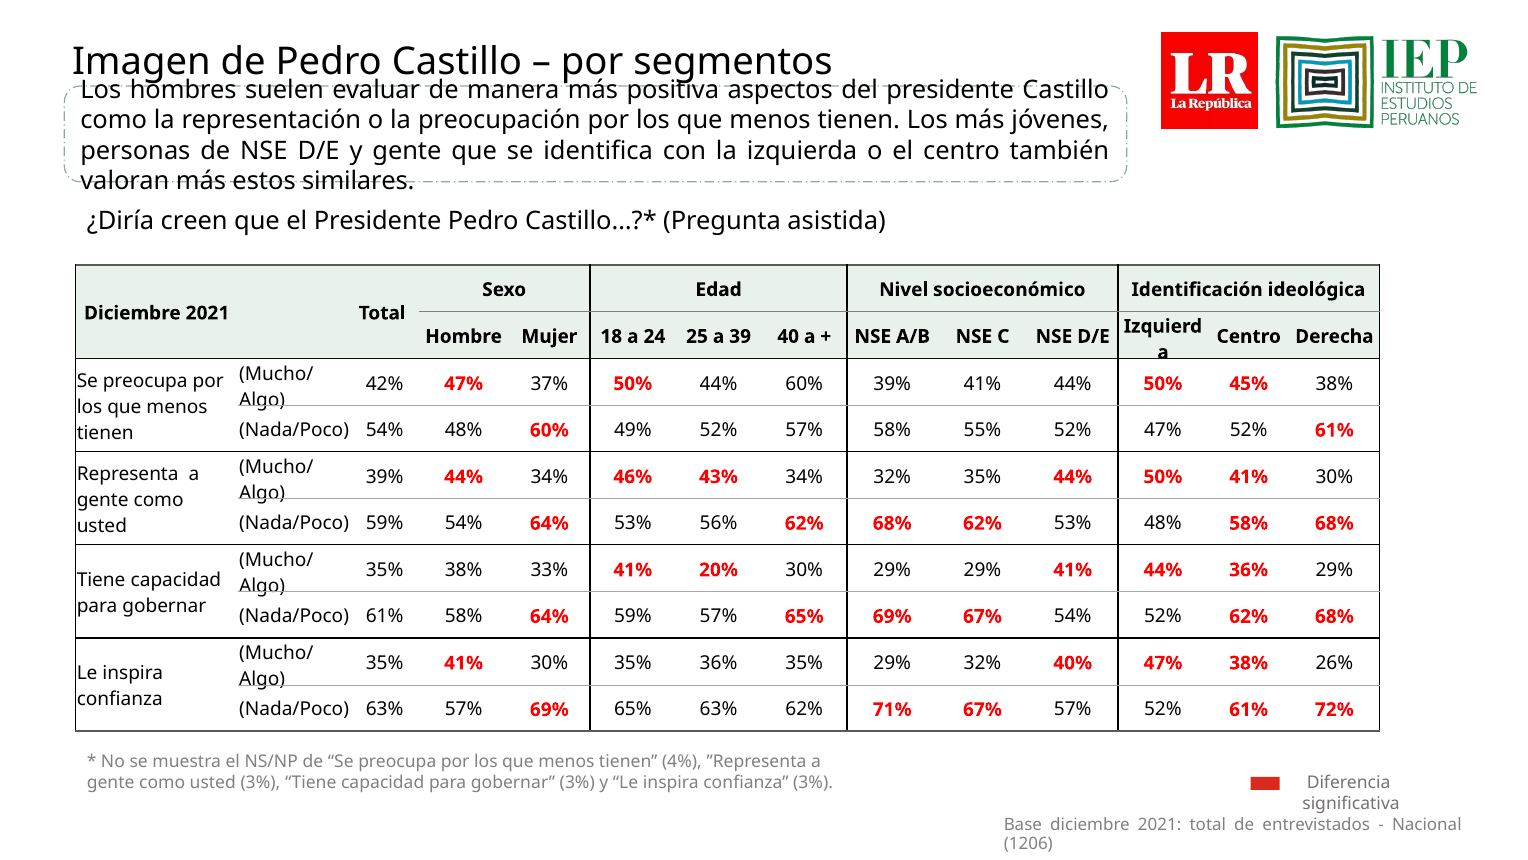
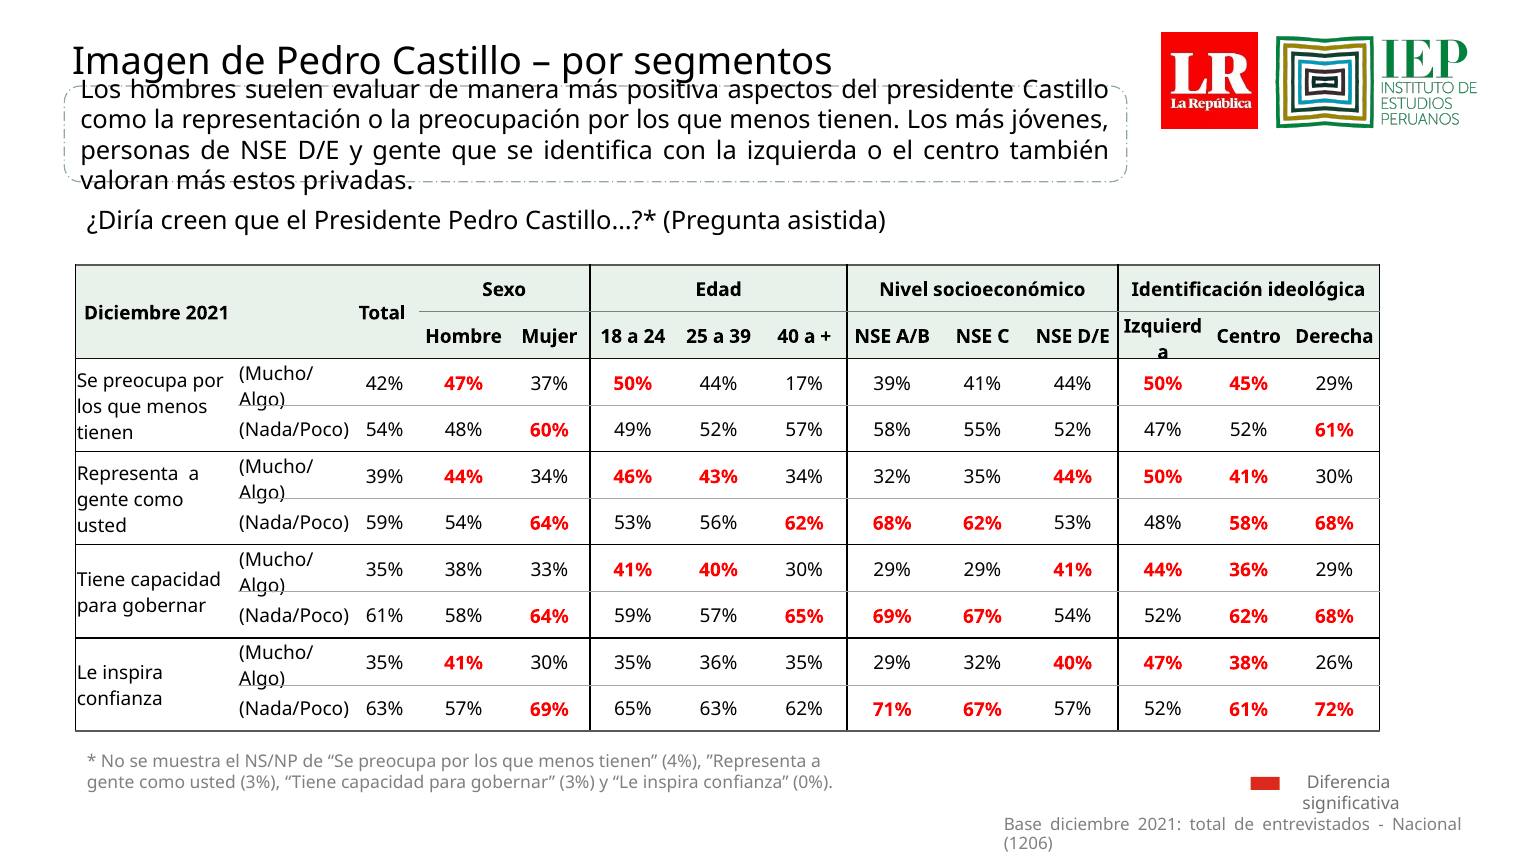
similares: similares -> privadas (358, 181)
44% 60%: 60% -> 17% (804, 383)
45% 38%: 38% -> 29% (1334, 383)
41% 20%: 20% -> 40% (719, 570)
confianza 3%: 3% -> 0% (813, 783)
